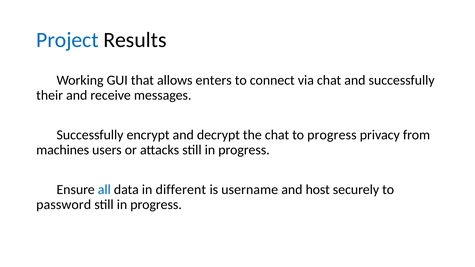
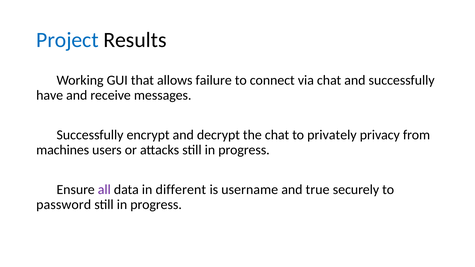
enters: enters -> failure (214, 80)
their: their -> have (50, 95)
to progress: progress -> privately (332, 135)
all colour: blue -> purple (104, 190)
host: host -> true (318, 190)
